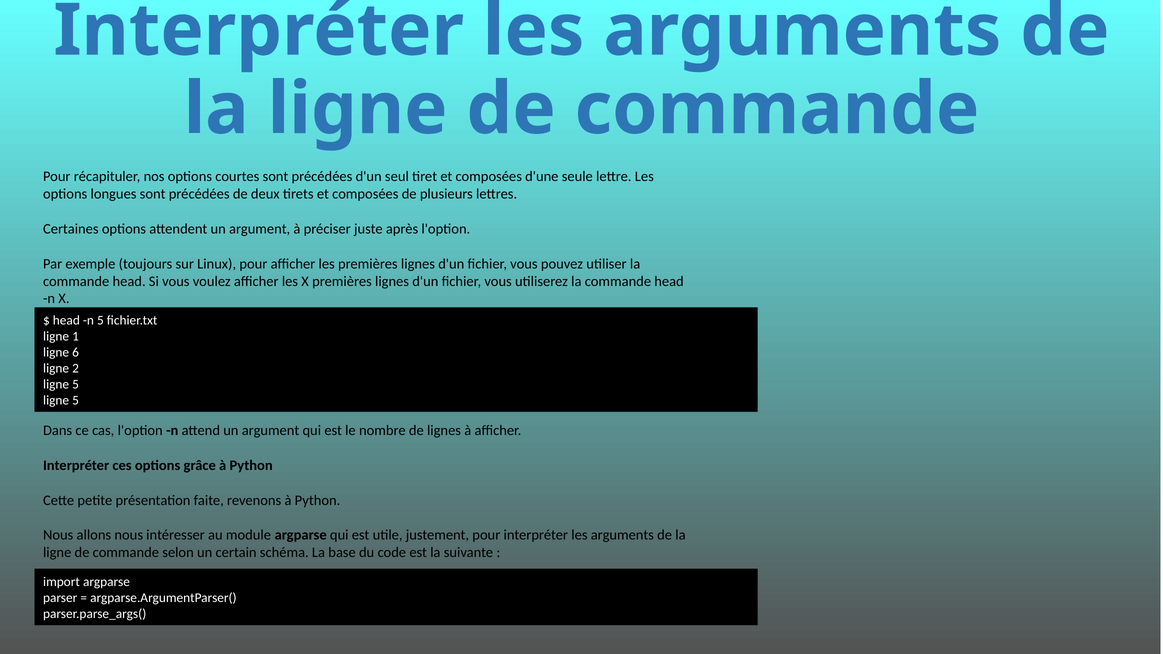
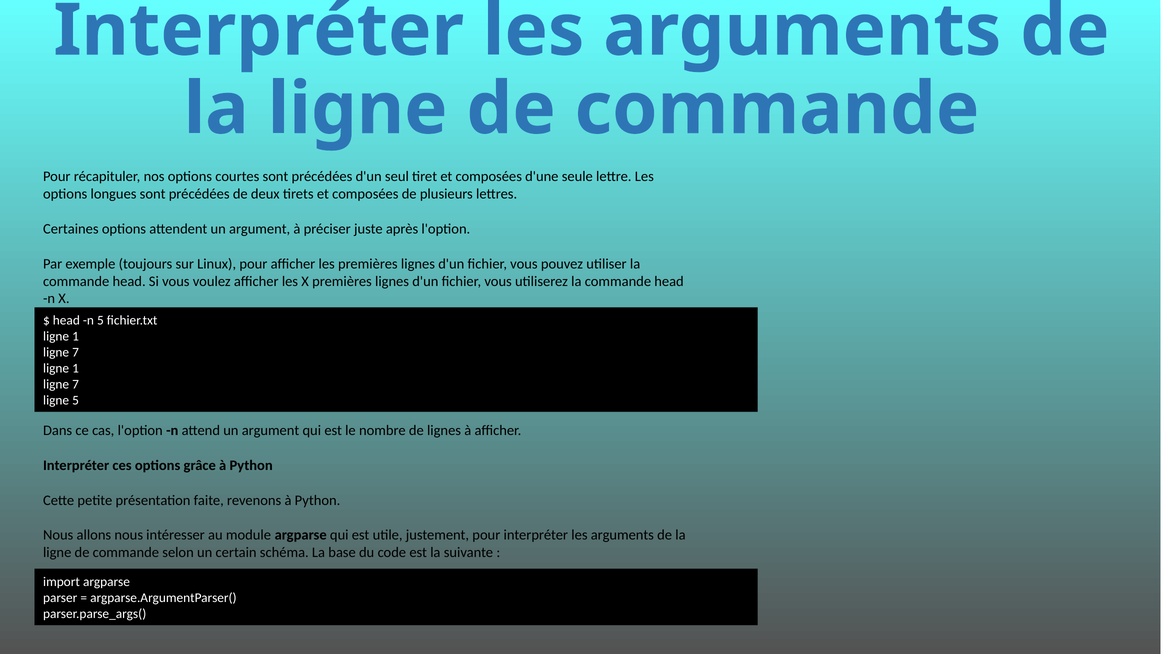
6: 6 -> 7 (76, 353)
2: 2 -> 1 (76, 369)
5: 5 -> 7 (76, 385)
